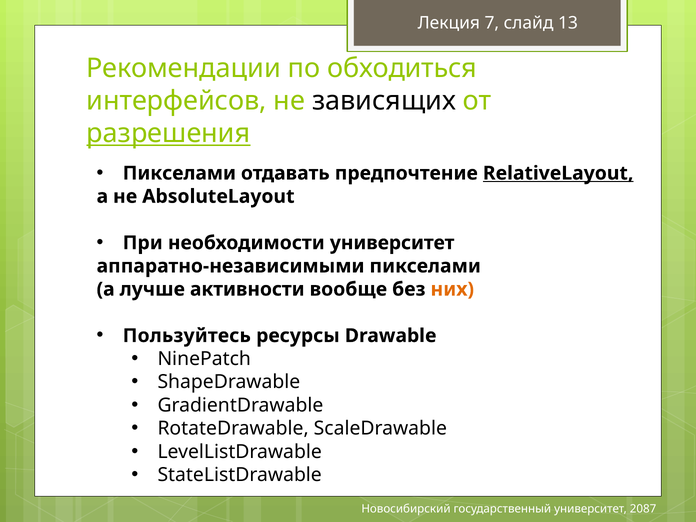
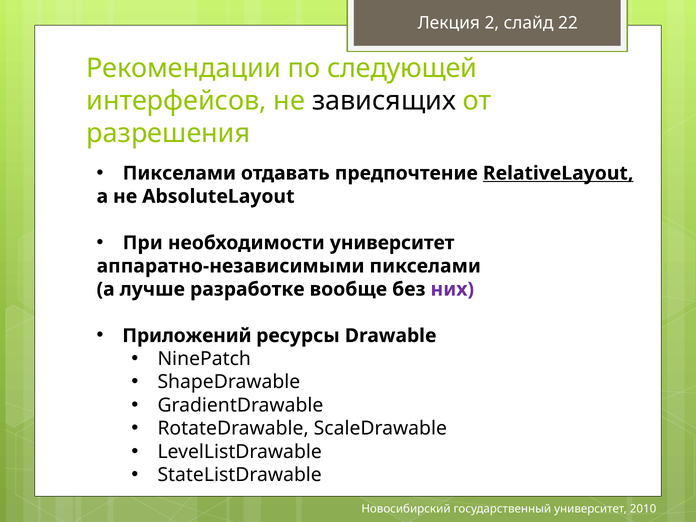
7: 7 -> 2 (492, 23)
13: 13 -> 22 (568, 23)
обходиться: обходиться -> следующей (402, 69)
разрешения underline: present -> none (168, 133)
активности: активности -> разработке (247, 289)
них colour: orange -> purple (452, 289)
Пользуйтесь: Пользуйтесь -> Приложений (187, 336)
2087: 2087 -> 2010 (643, 509)
